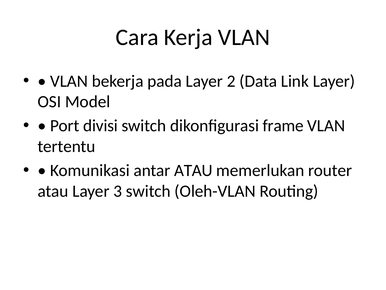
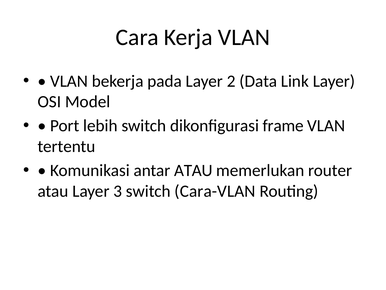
divisi: divisi -> lebih (100, 126)
Oleh-VLAN: Oleh-VLAN -> Cara-VLAN (215, 191)
